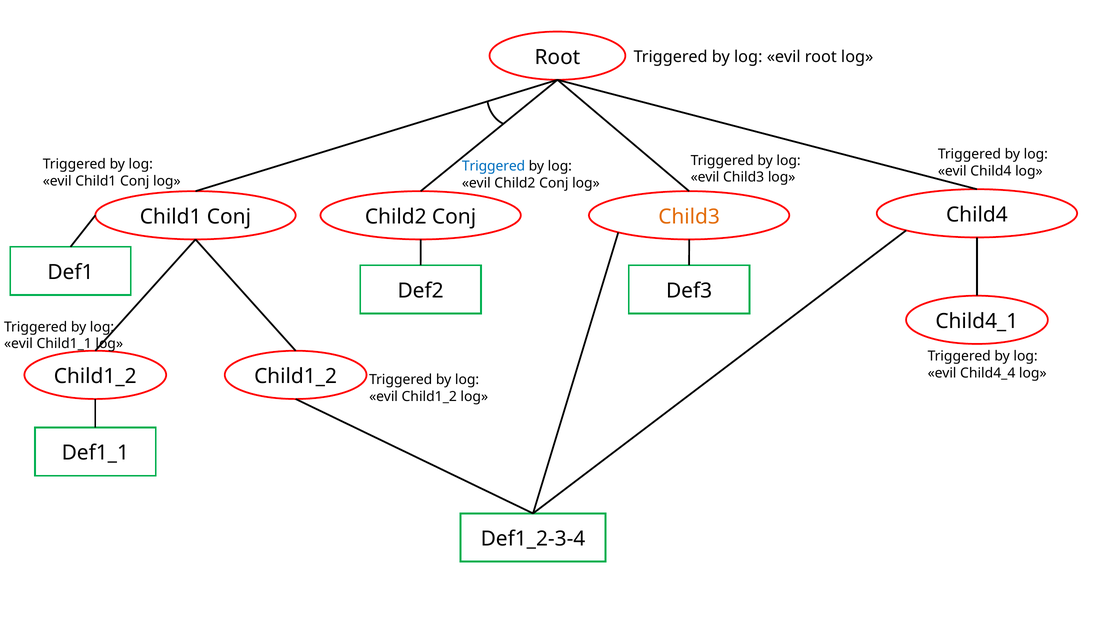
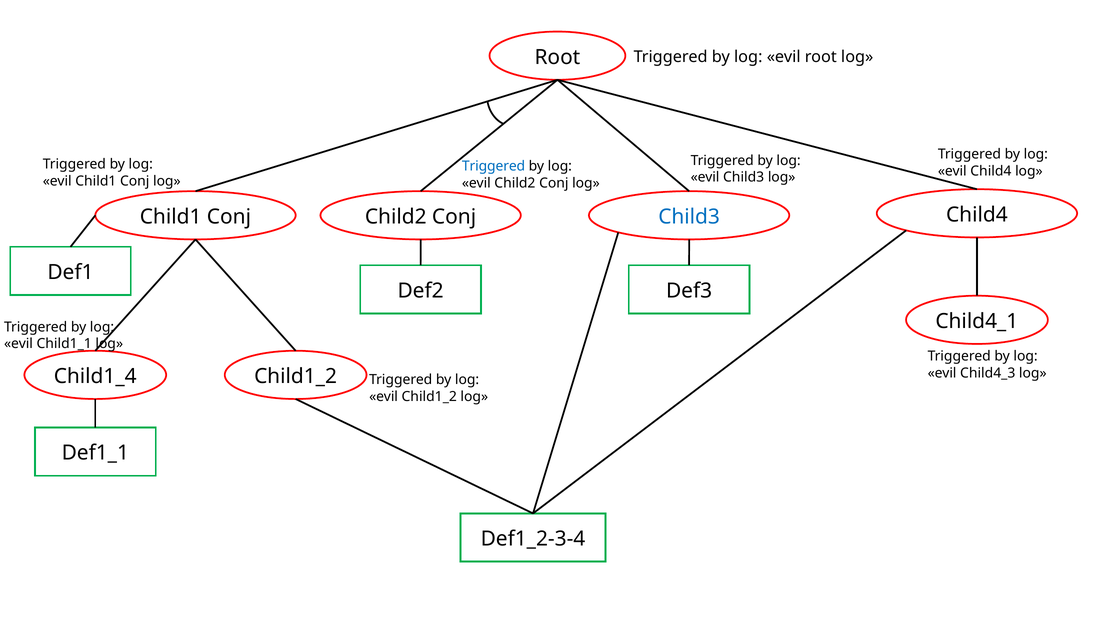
Child3 colour: orange -> blue (689, 217)
Child4_4: Child4_4 -> Child4_3 (988, 373)
Child1_2: Child1_2 -> Child1_4 (95, 376)
